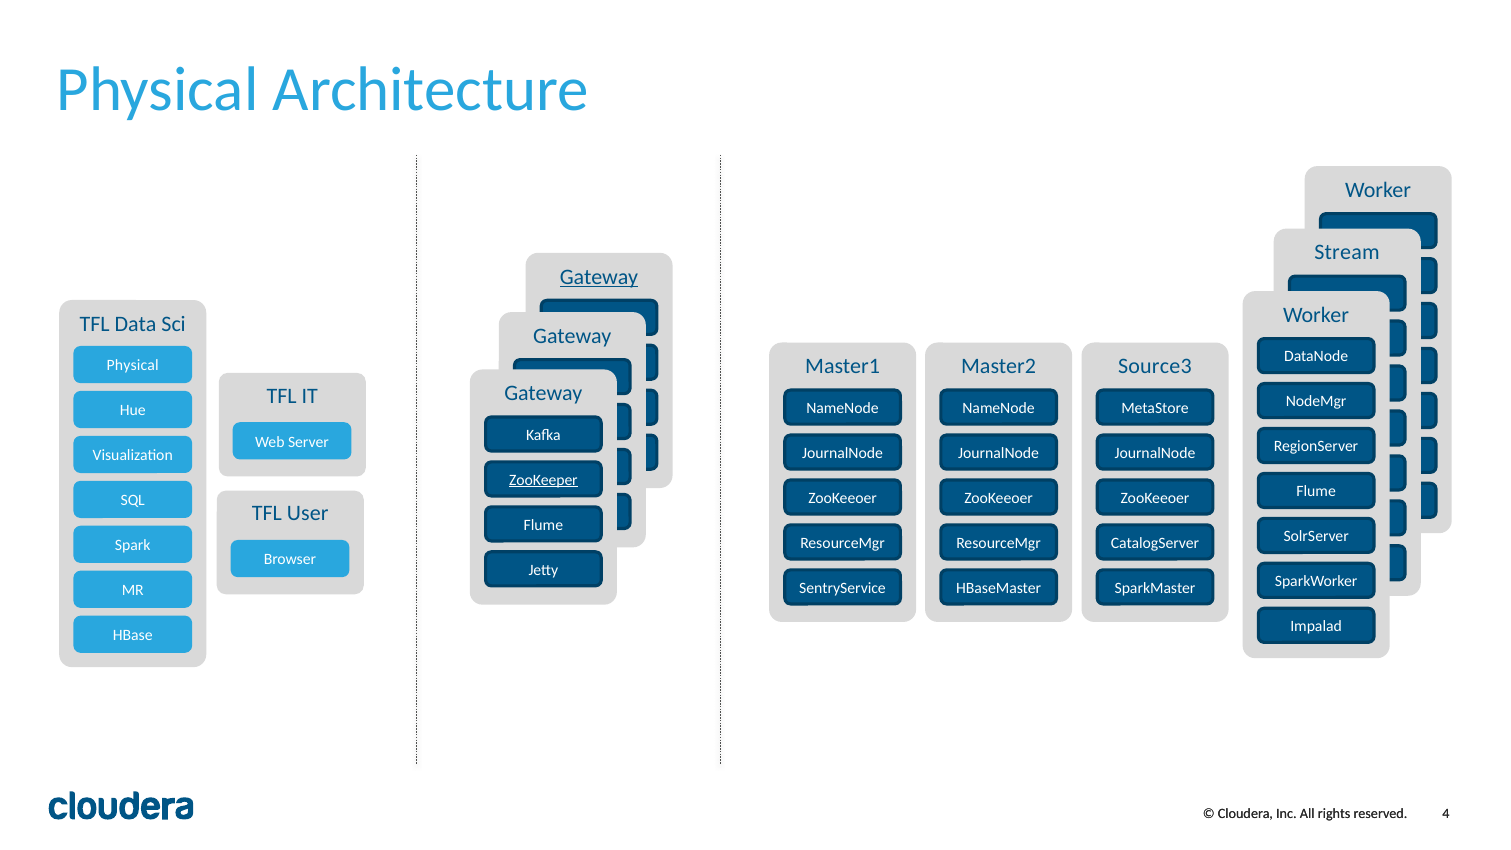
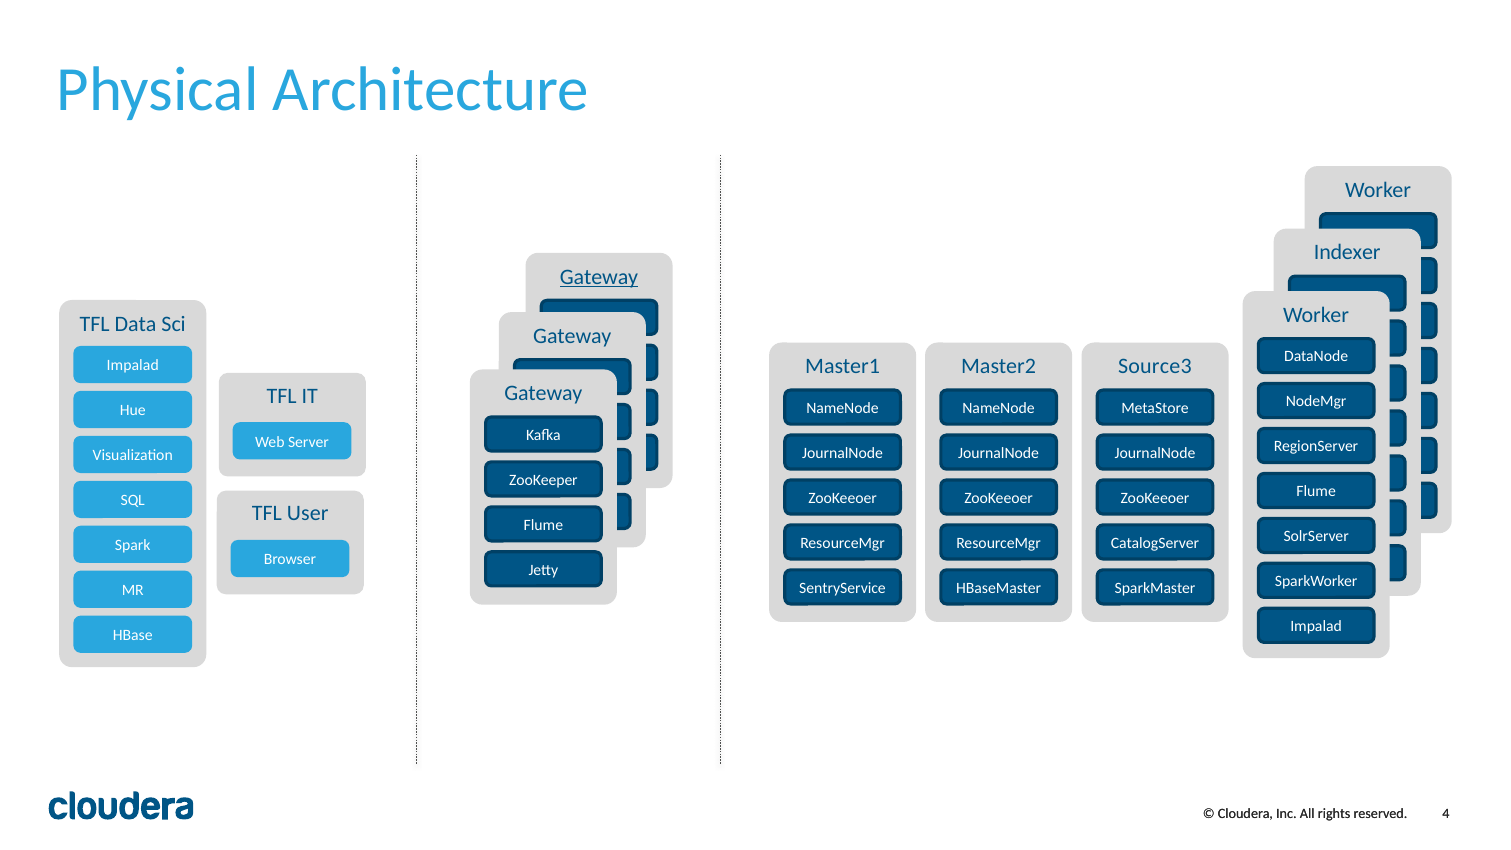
Stream: Stream -> Indexer (1347, 253)
Physical: Physical -> Impalad (133, 366)
ZooKeeper underline: present -> none (543, 480)
